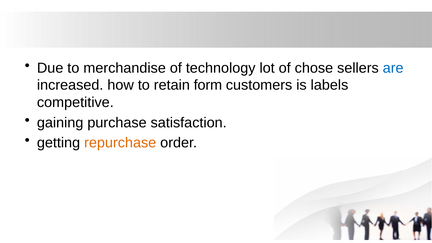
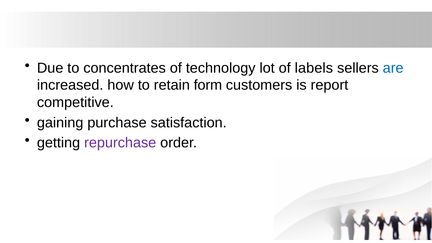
merchandise: merchandise -> concentrates (125, 68)
chose: chose -> labels (314, 68)
labels: labels -> report (329, 85)
repurchase colour: orange -> purple (120, 143)
